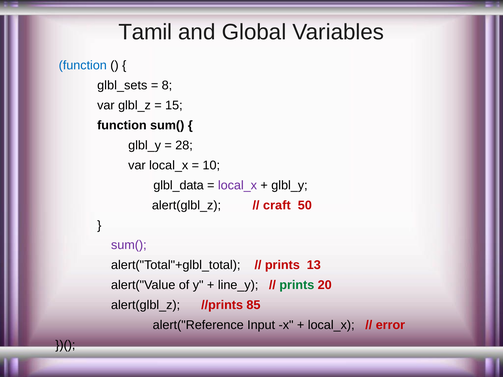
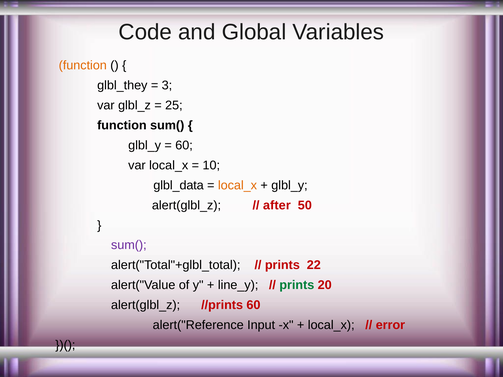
Tamil: Tamil -> Code (145, 32)
function colour: blue -> orange (83, 65)
glbl_sets: glbl_sets -> glbl_they (122, 85)
8: 8 -> 3 (167, 85)
15: 15 -> 25 (174, 105)
28: 28 -> 60 (184, 145)
local_x colour: purple -> orange (237, 185)
craft: craft -> after (277, 205)
13: 13 -> 22 (314, 265)
//prints 85: 85 -> 60 (253, 305)
